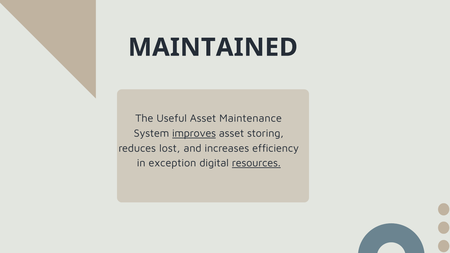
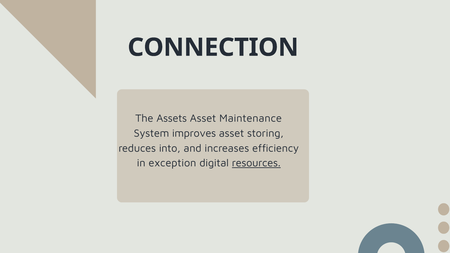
MAINTAINED: MAINTAINED -> CONNECTION (213, 47)
Useful: Useful -> Assets (172, 119)
improves underline: present -> none (194, 133)
lost: lost -> into (170, 148)
